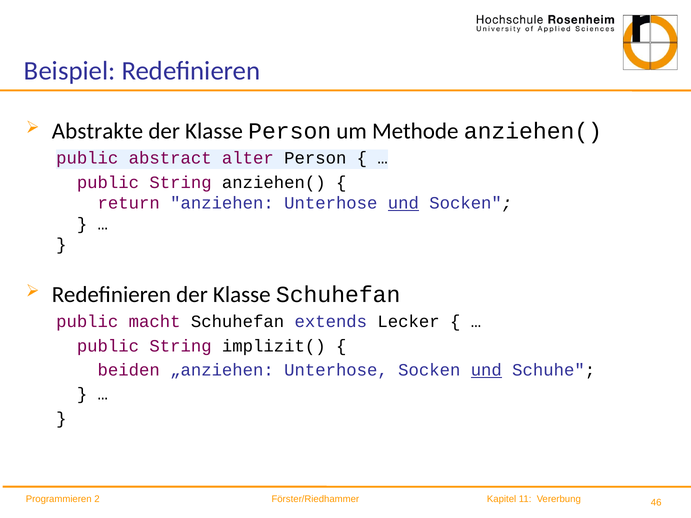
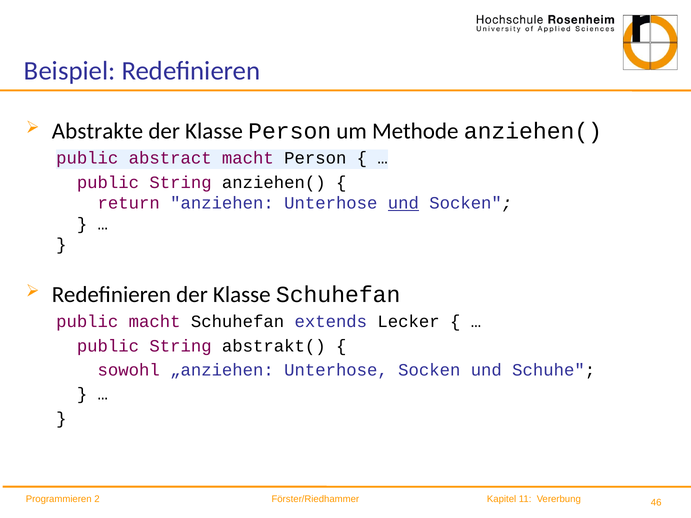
abstract alter: alter -> macht (248, 158)
implizit(: implizit( -> abstrakt( (274, 346)
beiden: beiden -> sowohl (129, 370)
und underline: present -> none (486, 370)
